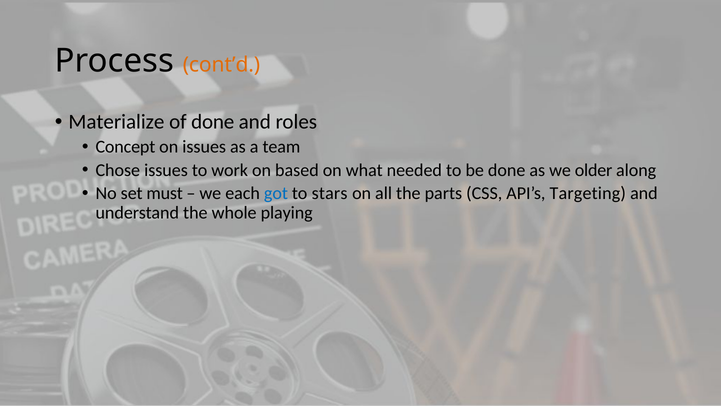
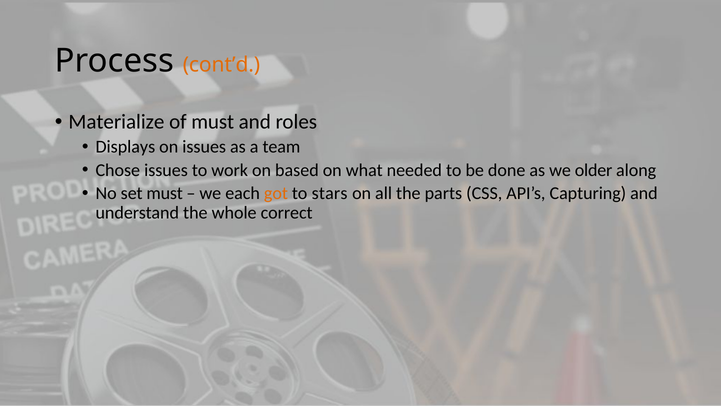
of done: done -> must (213, 122)
Concept: Concept -> Displays (125, 147)
got colour: blue -> orange (276, 193)
Targeting: Targeting -> Capturing (588, 193)
playing: playing -> correct (287, 213)
